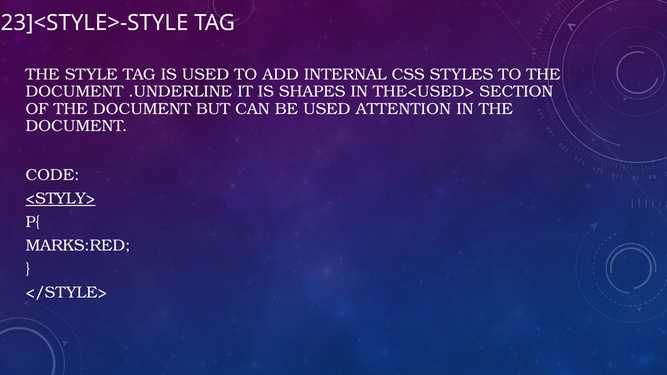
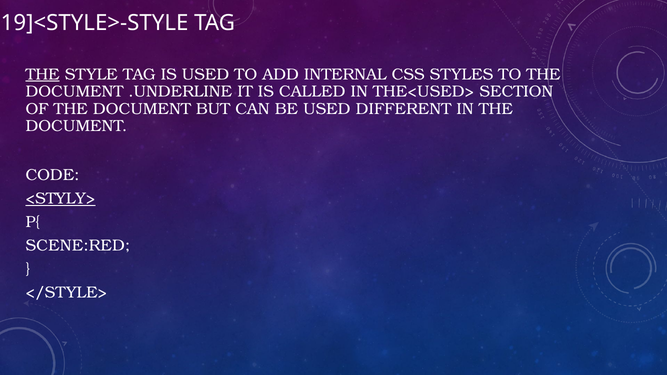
23]<STYLE>-STYLE: 23]<STYLE>-STYLE -> 19]<STYLE>-STYLE (95, 23)
THE underline: none -> present (43, 74)
SHAPES: SHAPES -> CALLED (312, 92)
ATTENTION: ATTENTION -> DIFFERENT (403, 109)
MARKS:RED: MARKS:RED -> SCENE:RED (78, 246)
